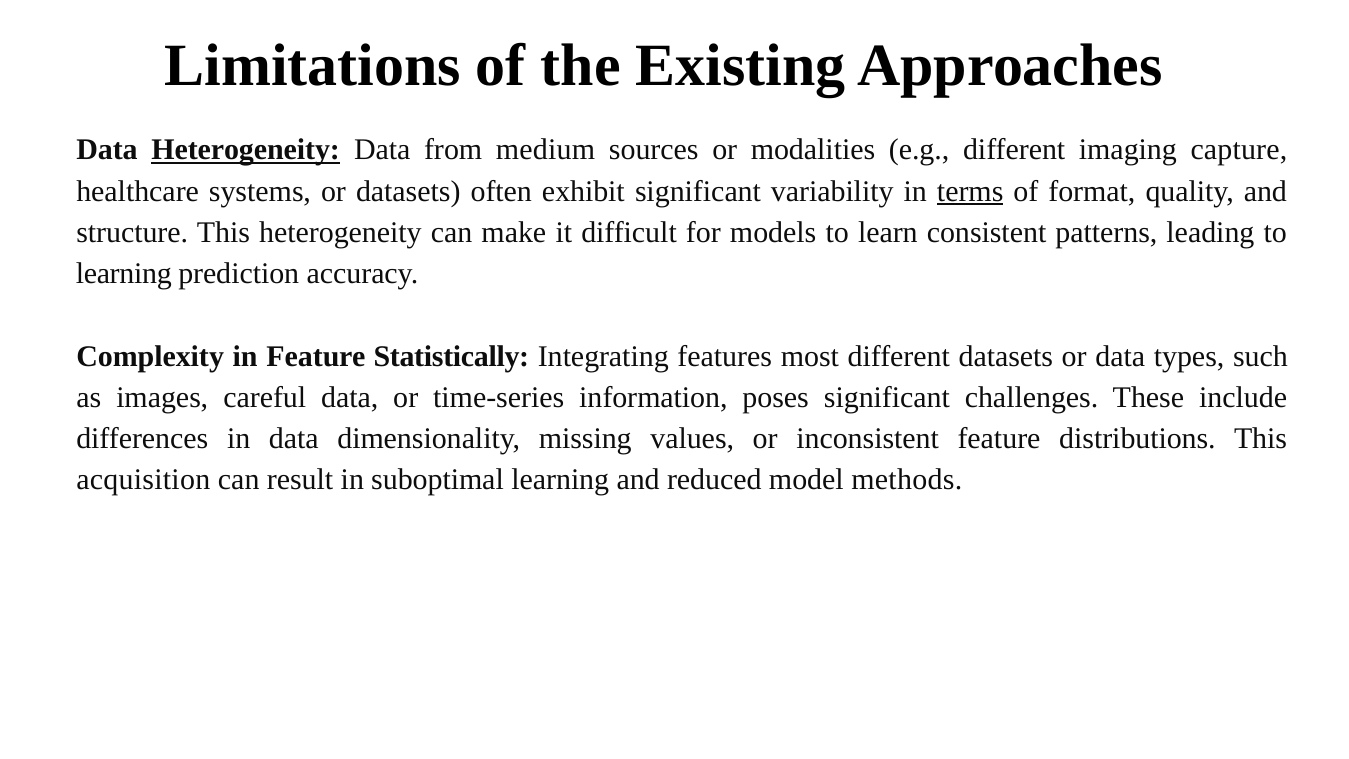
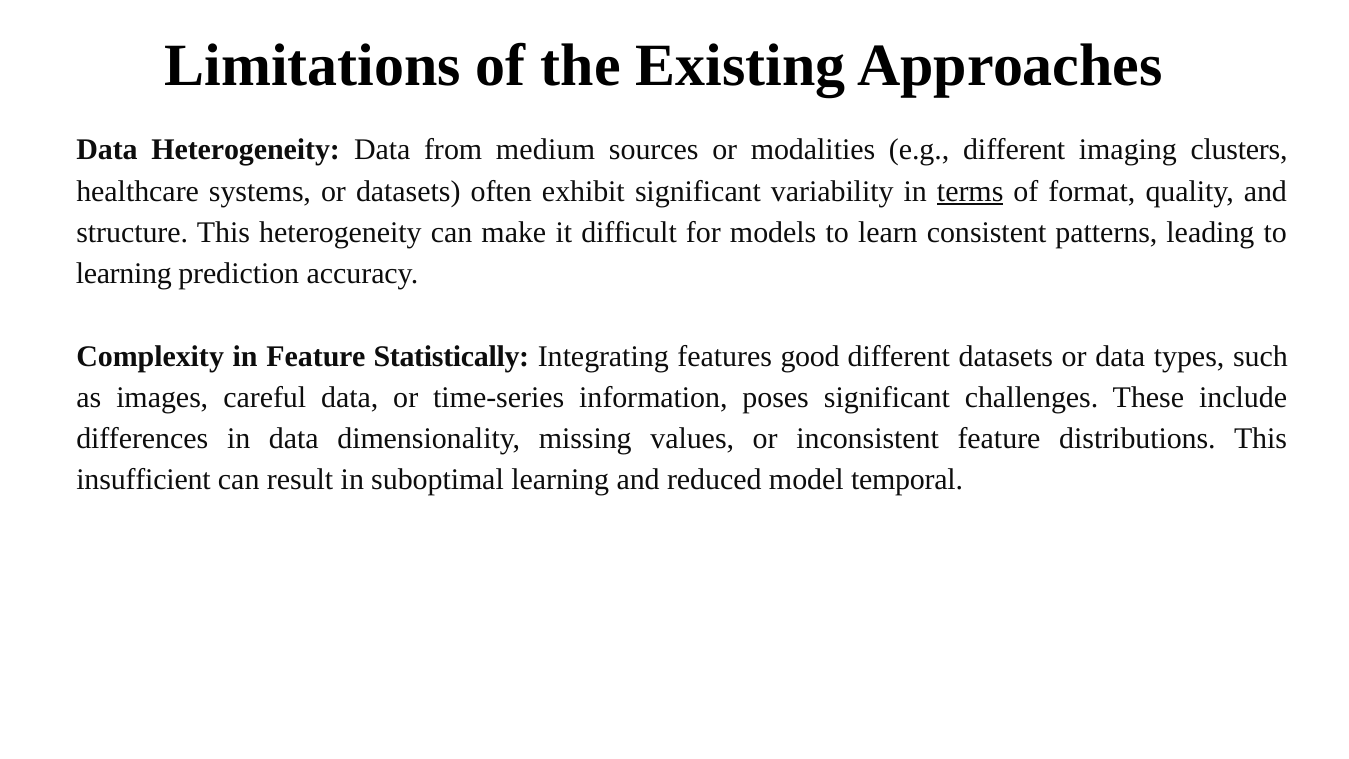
Heterogeneity underline: present -> none (246, 150)
capture: capture -> clusters (1239, 150)
most: most -> good (810, 356)
acquisition: acquisition -> insufficient (144, 480)
methods: methods -> temporal (907, 480)
